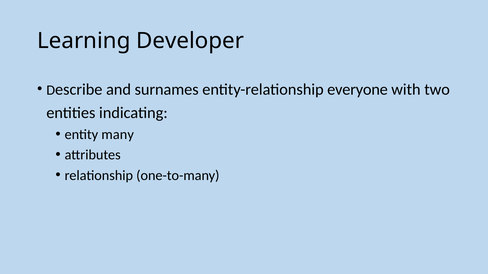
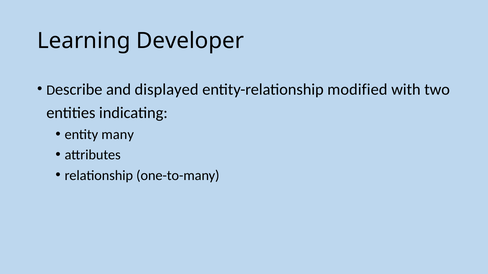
surnames: surnames -> displayed (167, 90)
everyone: everyone -> modified (357, 90)
